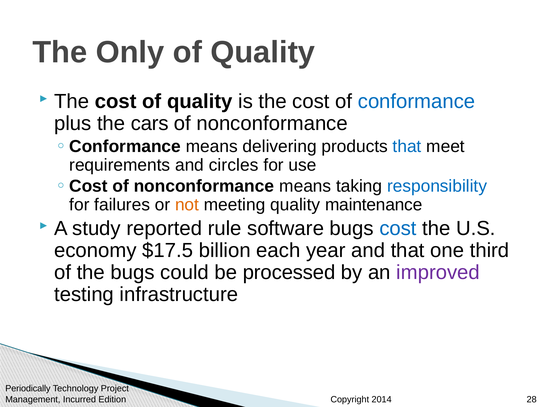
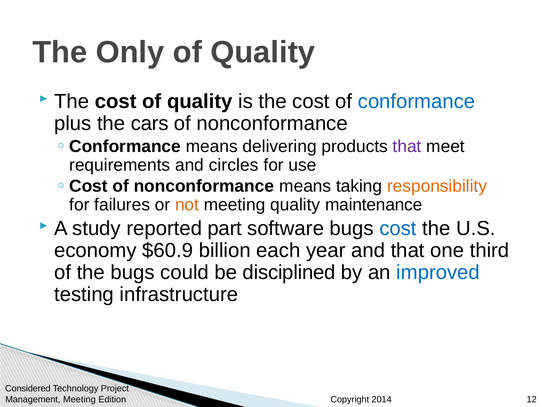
that colour: blue -> purple (407, 146)
responsibility colour: blue -> orange (437, 186)
rule: rule -> part (225, 228)
$17.5: $17.5 -> $60.9 (168, 250)
processed: processed -> disciplined (289, 272)
improved colour: purple -> blue (438, 272)
Periodically: Periodically -> Considered (28, 388)
Management Incurred: Incurred -> Meeting (79, 399)
28: 28 -> 12 (532, 399)
